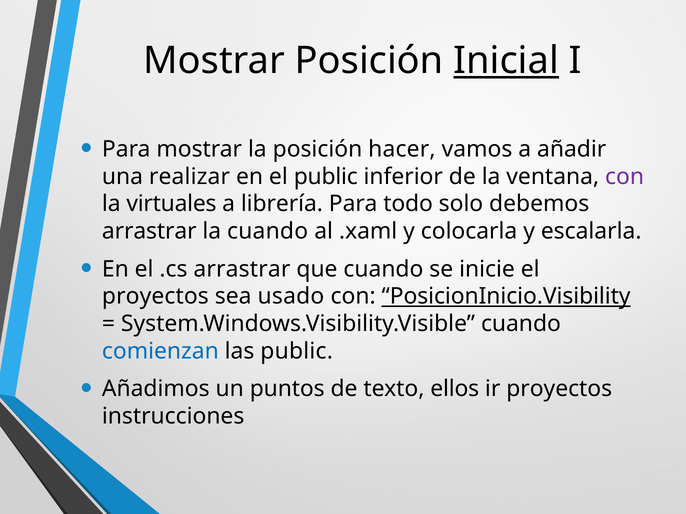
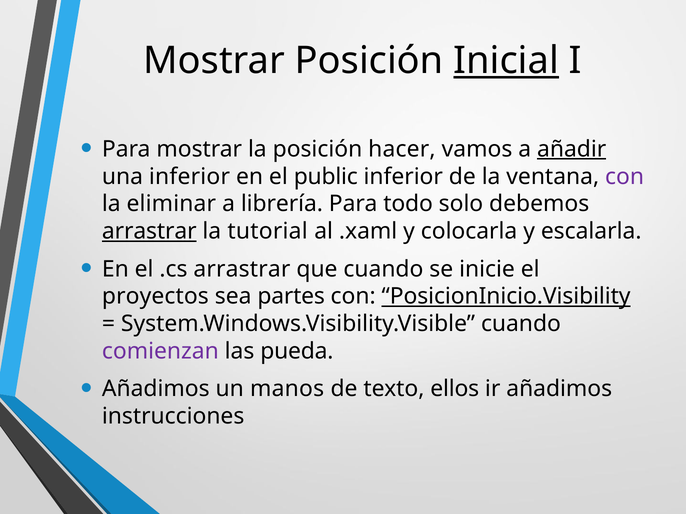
añadir underline: none -> present (572, 149)
una realizar: realizar -> inferior (189, 177)
virtuales: virtuales -> eliminar (171, 204)
arrastrar underline: none -> present (149, 232)
la cuando: cuando -> tutorial (268, 232)
usado: usado -> partes (291, 297)
comienzan colour: blue -> purple (160, 352)
las public: public -> pueda (297, 352)
puntos: puntos -> manos (287, 389)
ir proyectos: proyectos -> añadimos (559, 389)
